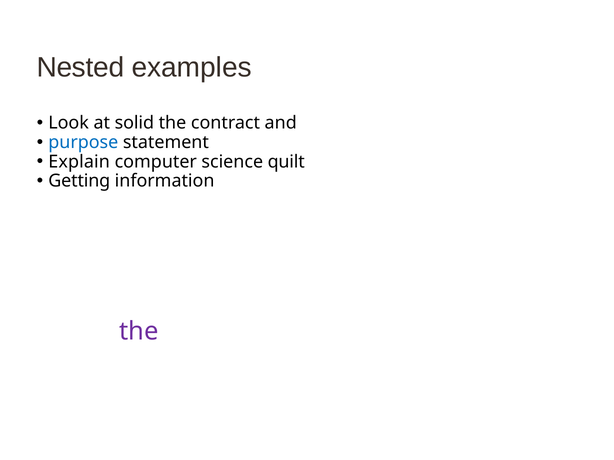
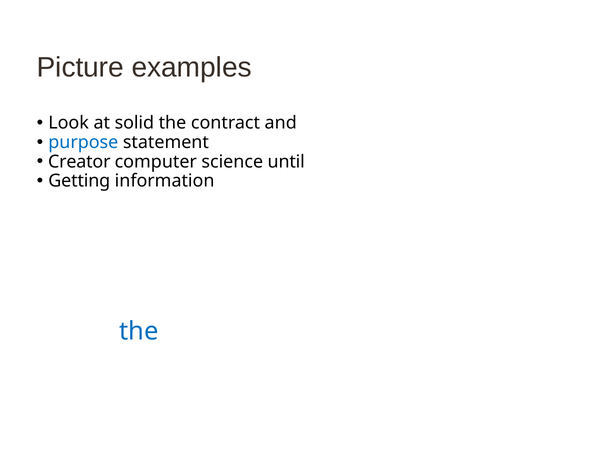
Nested: Nested -> Picture (80, 68)
Explain: Explain -> Creator (79, 162)
quilt: quilt -> until (286, 162)
the colour: purple -> blue (139, 332)
